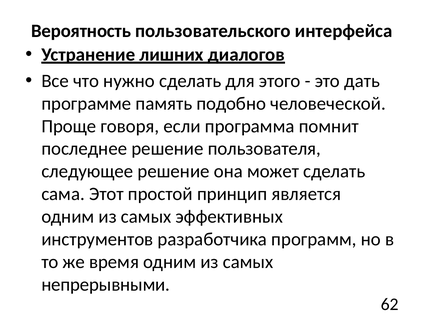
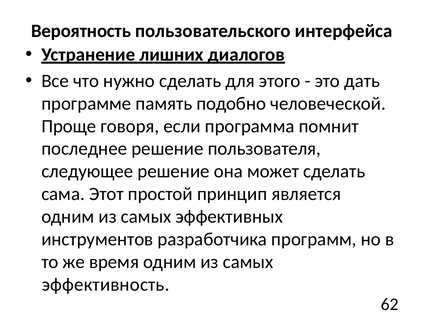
непрерывными: непрерывными -> эффективность (106, 284)
